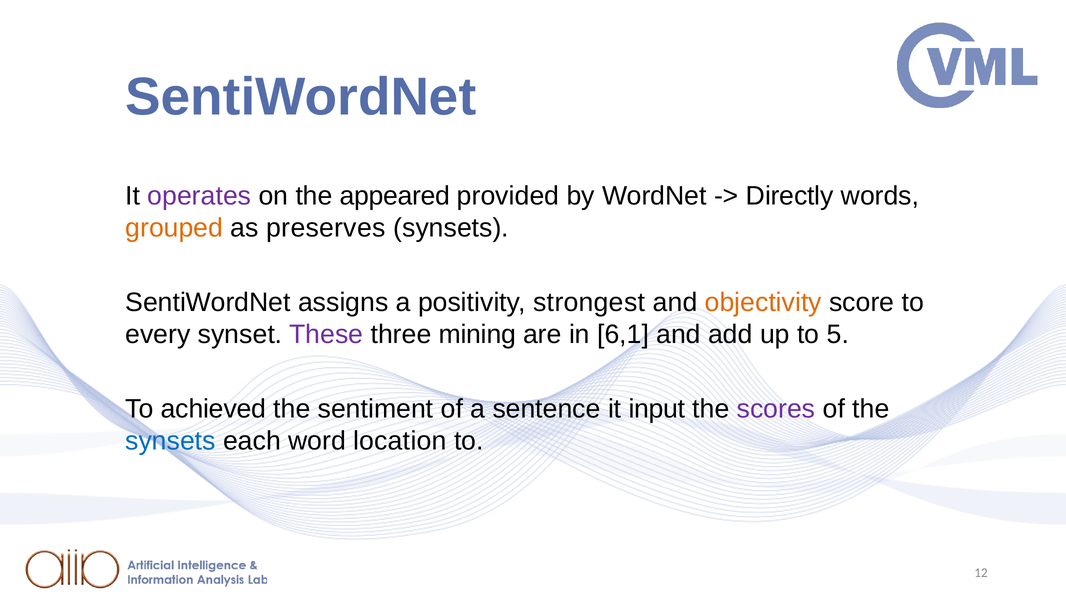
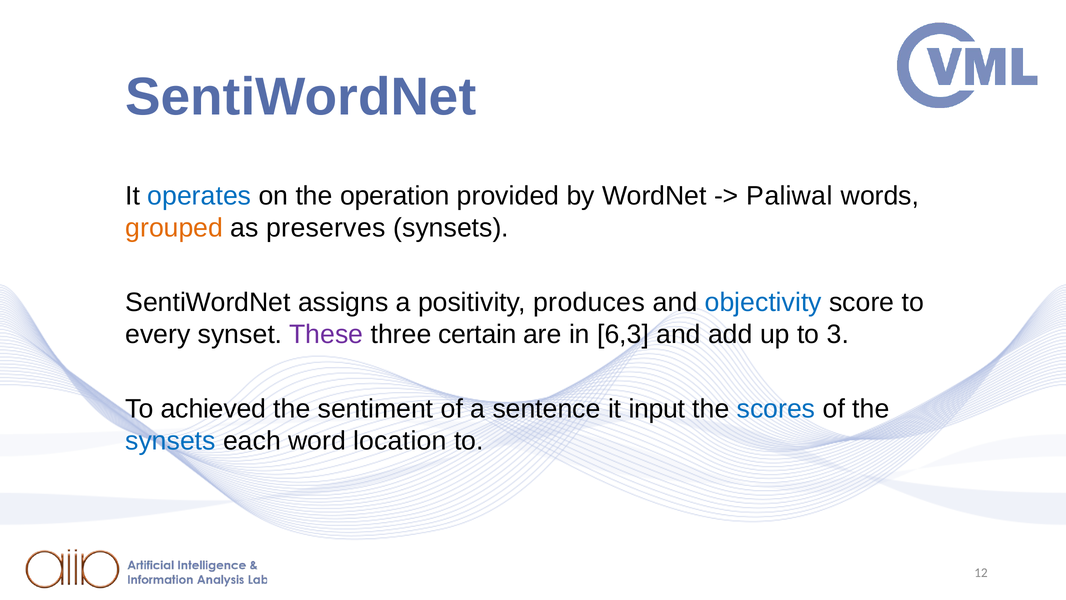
operates colour: purple -> blue (199, 196)
appeared: appeared -> operation (395, 196)
Directly: Directly -> Paliwal (789, 196)
strongest: strongest -> produces (589, 302)
objectivity colour: orange -> blue (763, 302)
mining: mining -> certain (477, 334)
6,1: 6,1 -> 6,3 (623, 334)
5: 5 -> 3 (838, 334)
scores colour: purple -> blue (776, 409)
